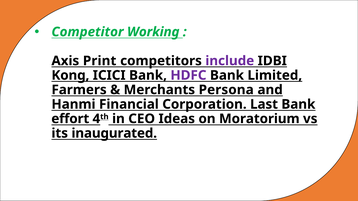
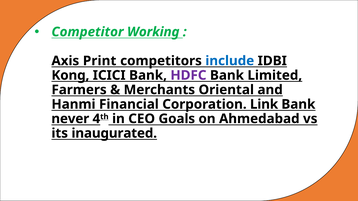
include colour: purple -> blue (230, 61)
Persona: Persona -> Oriental (226, 90)
Last: Last -> Link (264, 104)
effort: effort -> never (70, 119)
Ideas: Ideas -> Goals (177, 119)
Moratorium: Moratorium -> Ahmedabad (259, 119)
